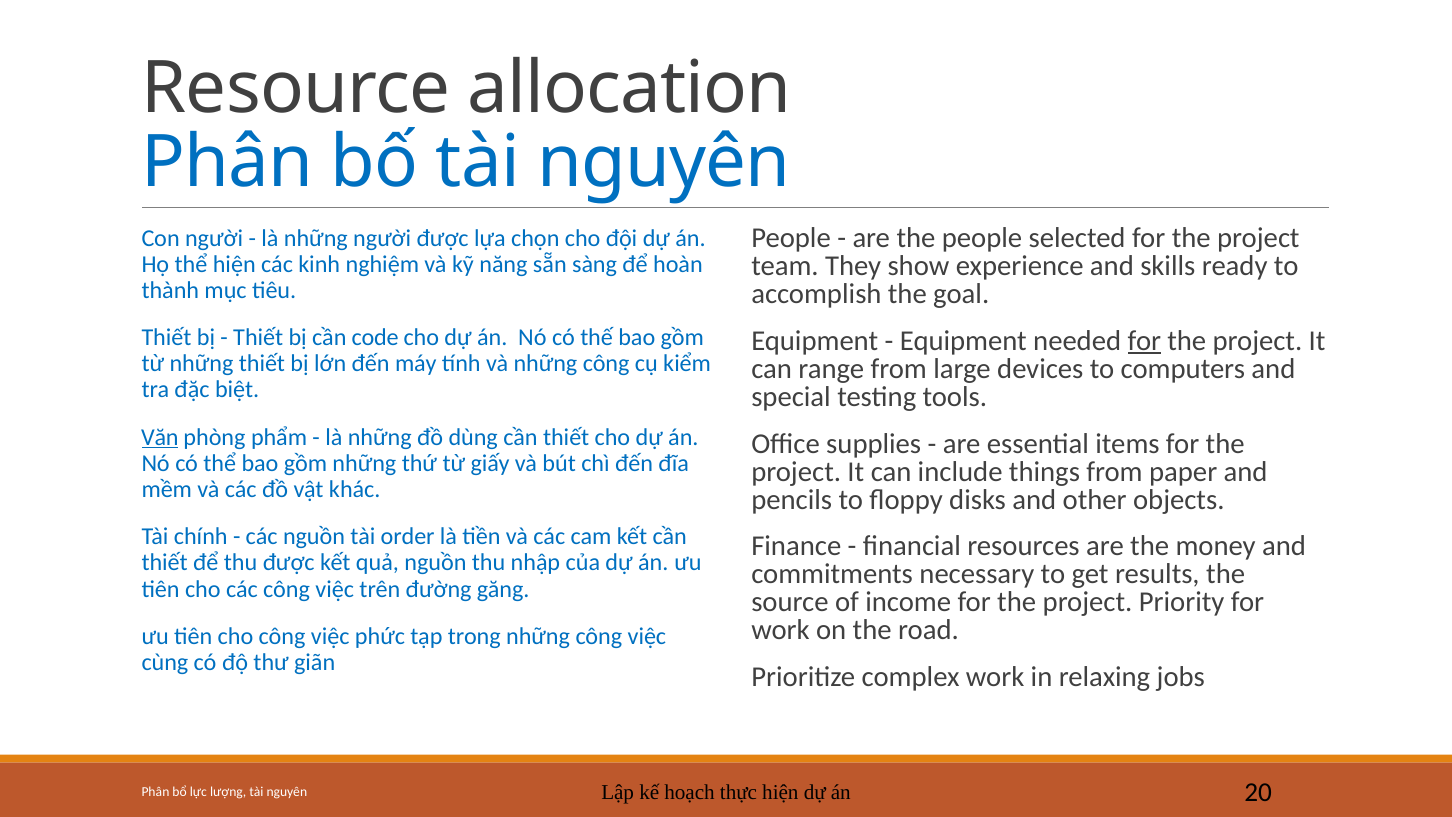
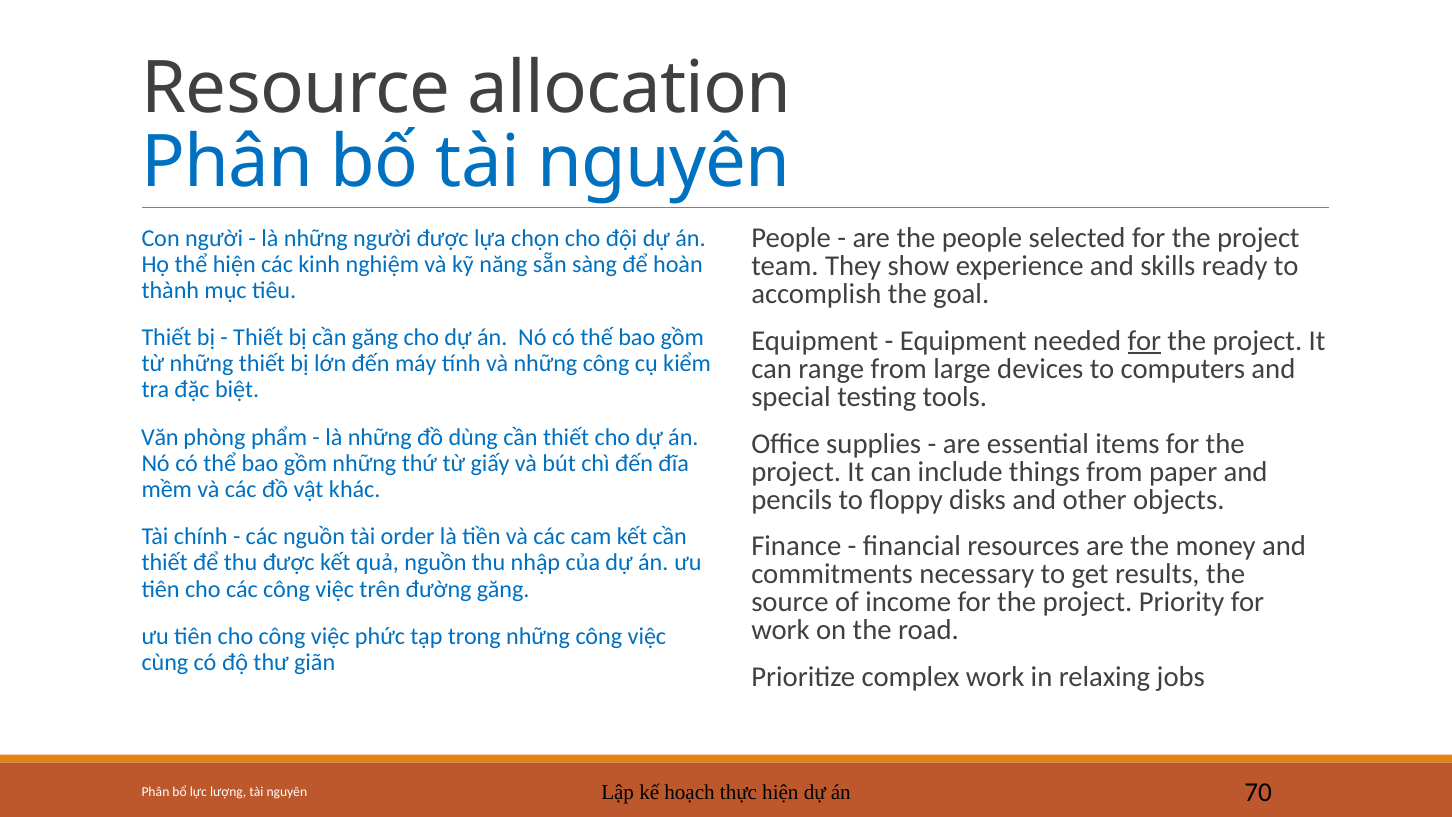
cần code: code -> găng (375, 338)
Văn underline: present -> none (160, 437)
20: 20 -> 70 (1258, 793)
